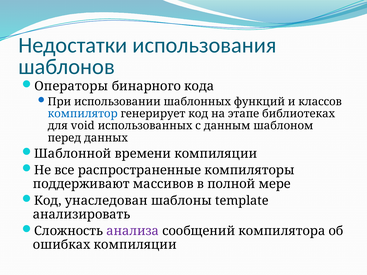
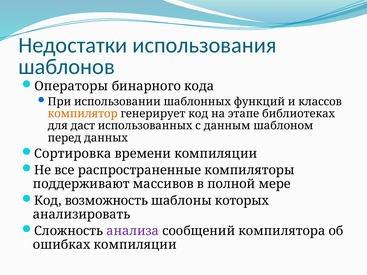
компилятор colour: blue -> orange (83, 114)
void: void -> даст (83, 126)
Шаблонной: Шаблонной -> Сортировка (73, 154)
унаследован: унаследован -> возможность (106, 201)
template: template -> которых (242, 201)
